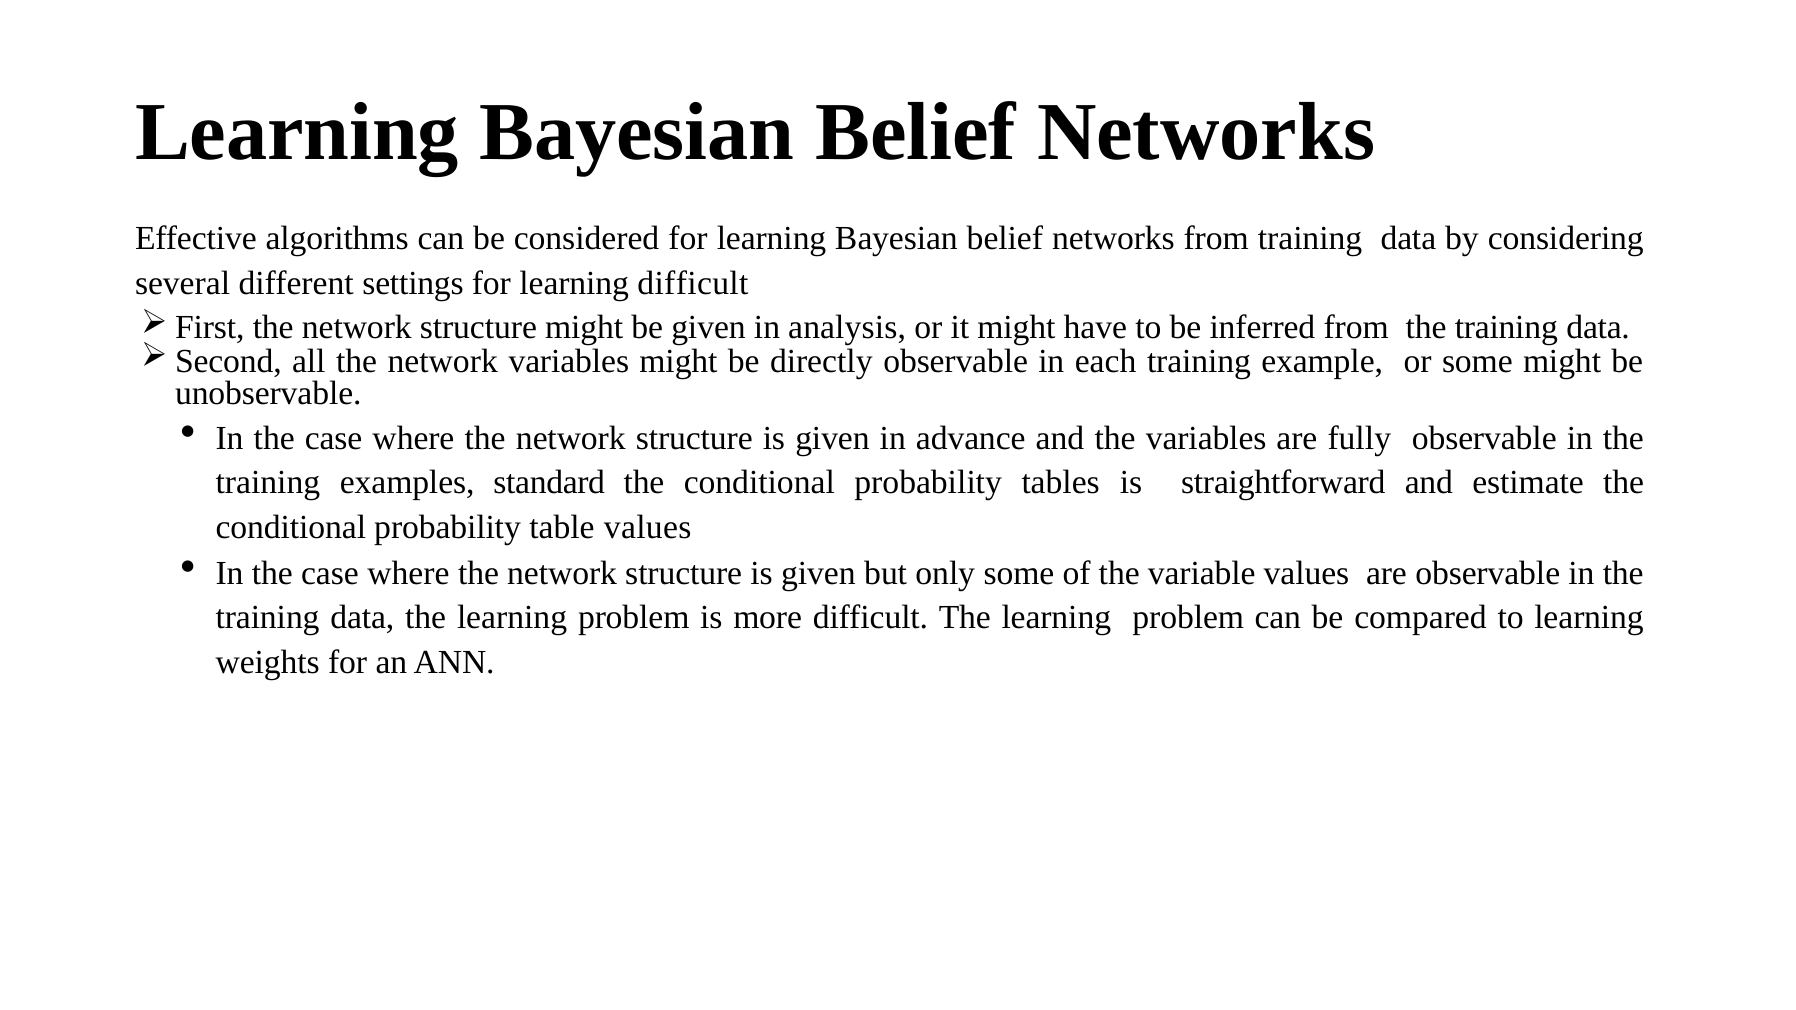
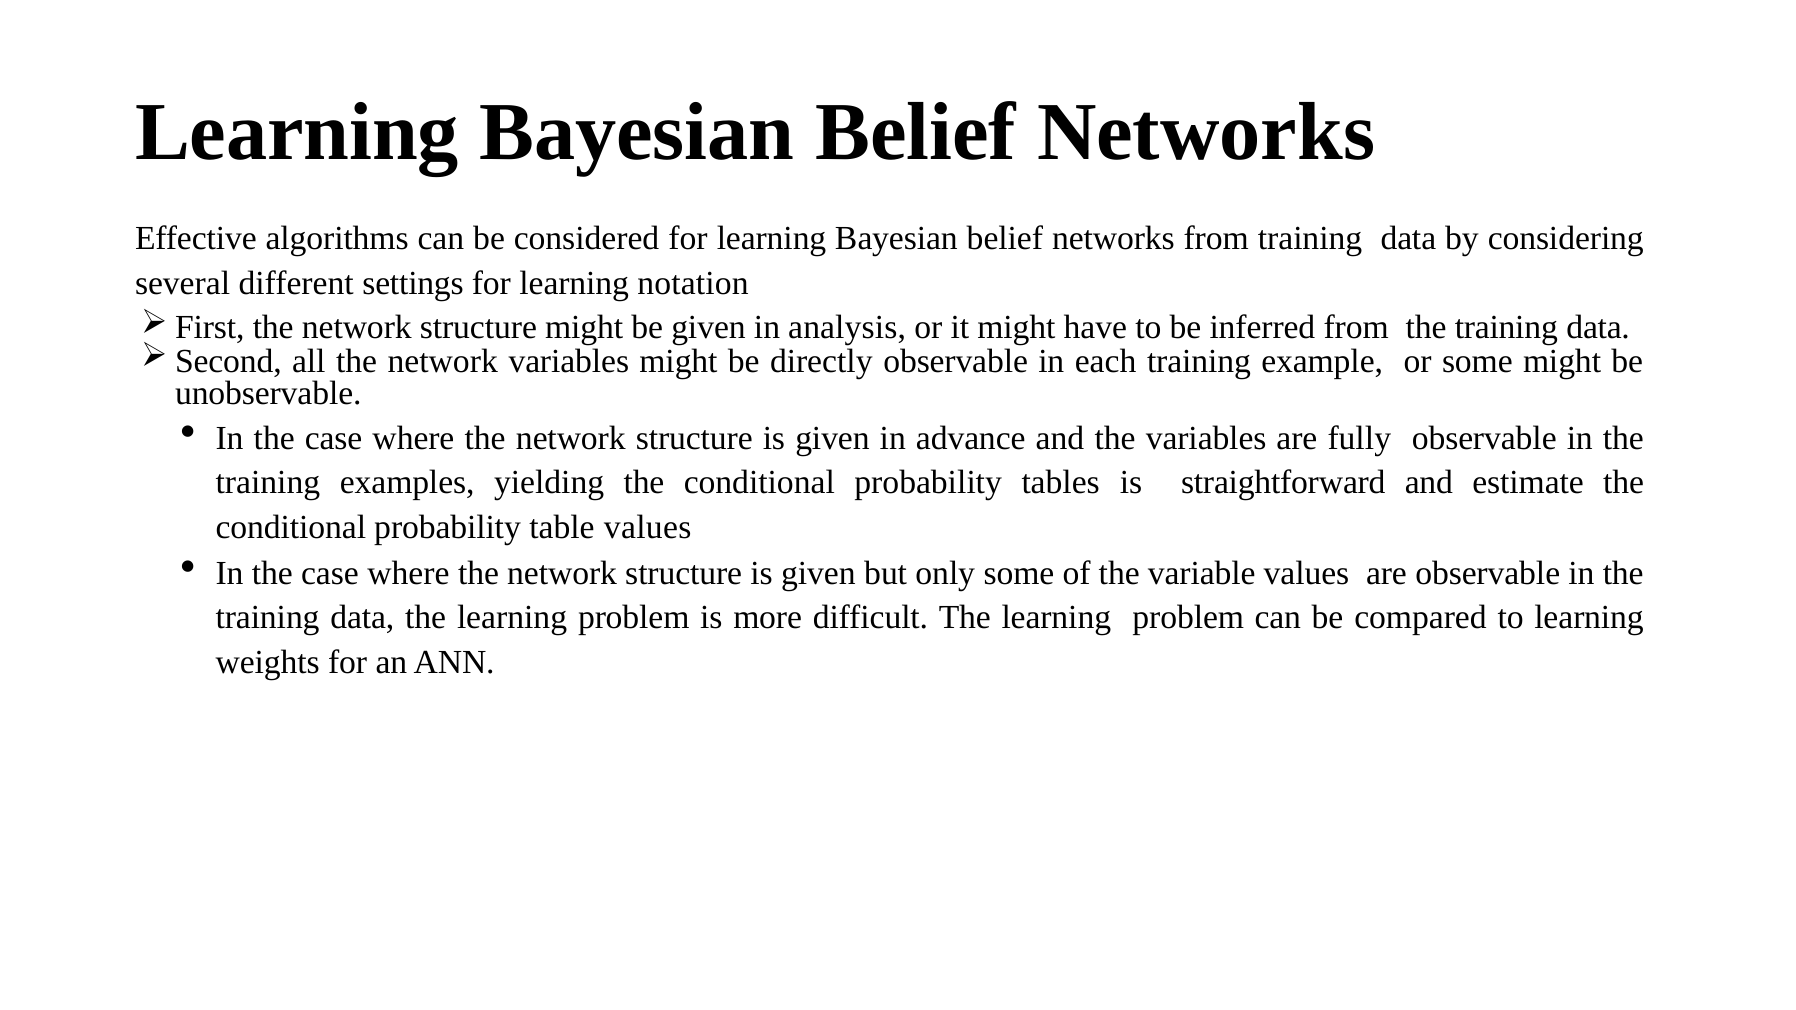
learning difficult: difficult -> notation (693, 283)
standard: standard -> yielding (549, 483)
